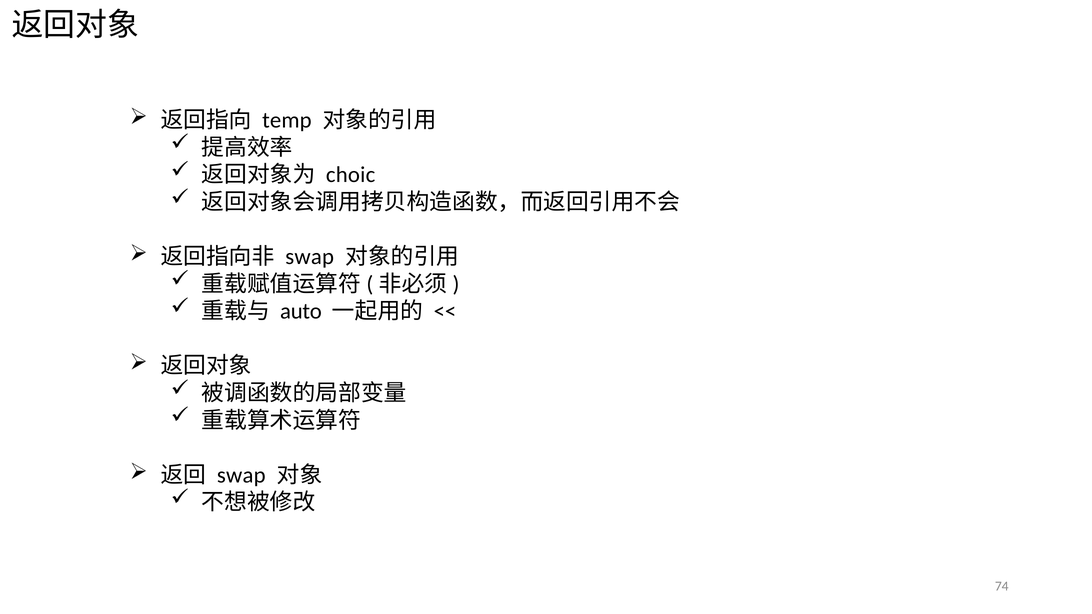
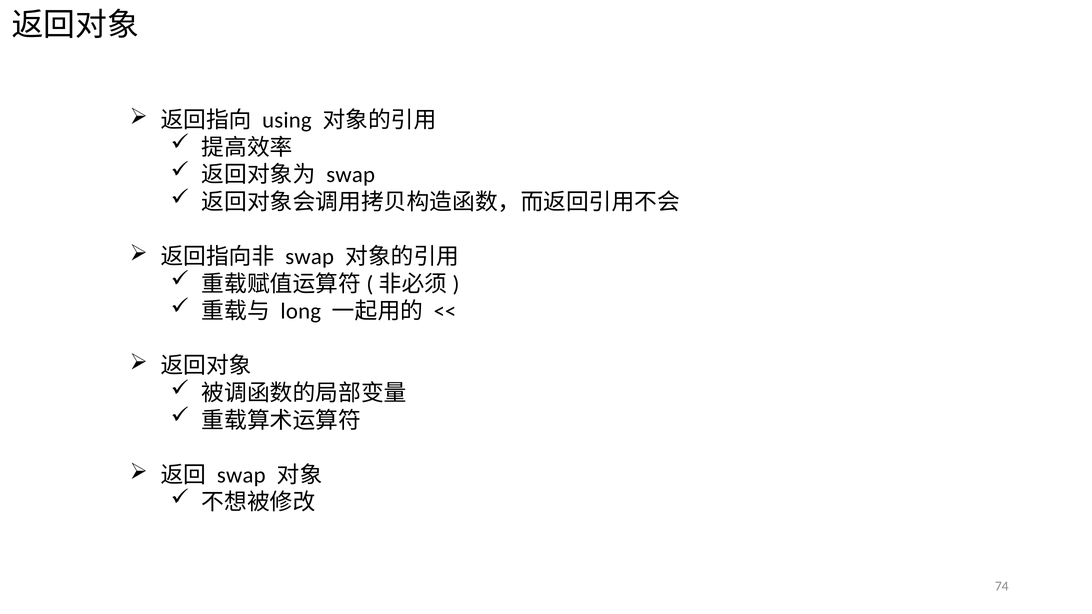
temp: temp -> using (287, 120)
choic: choic -> swap (351, 175)
auto: auto -> long (301, 312)
